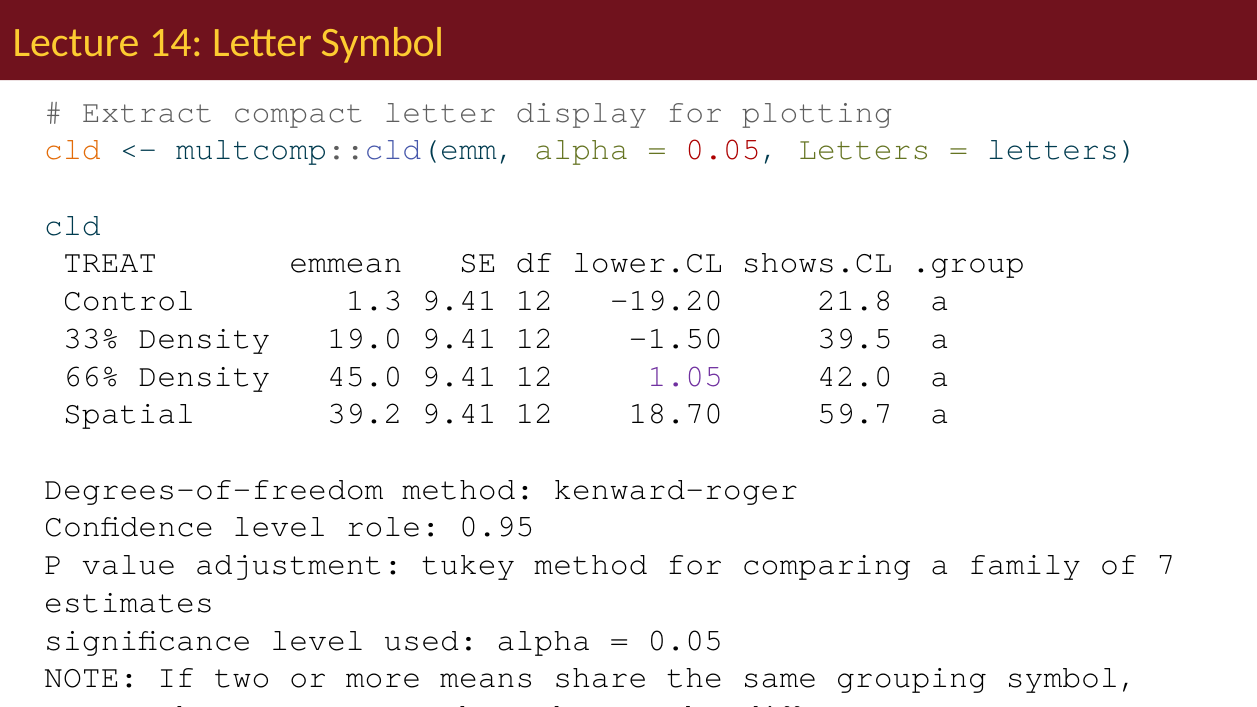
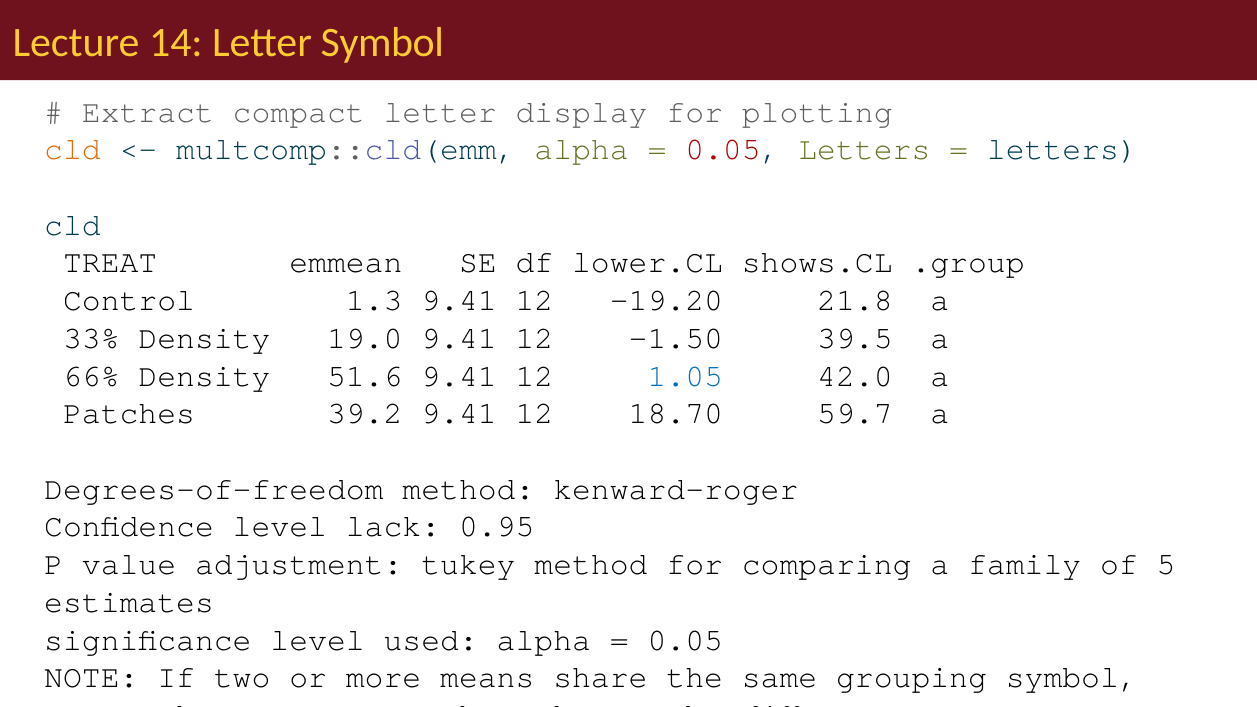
45.0: 45.0 -> 51.6 (365, 376)
1.05 colour: purple -> blue (685, 376)
Spatial: Spatial -> Patches (129, 413)
level role: role -> lack (393, 527)
7: 7 -> 5 (1166, 564)
